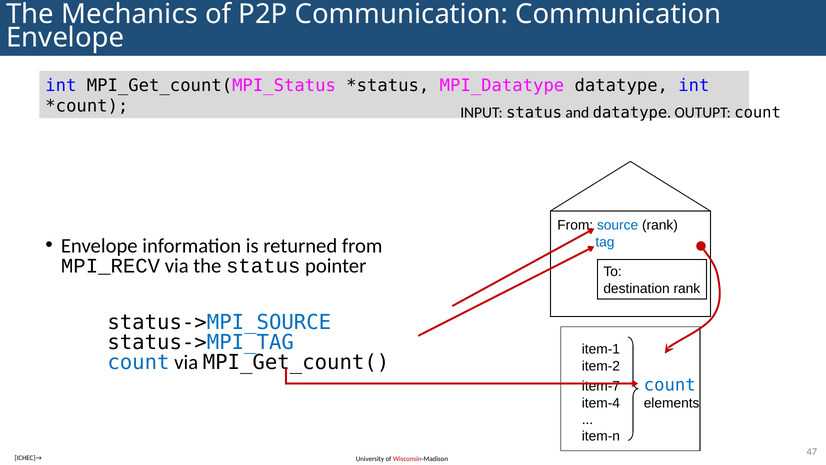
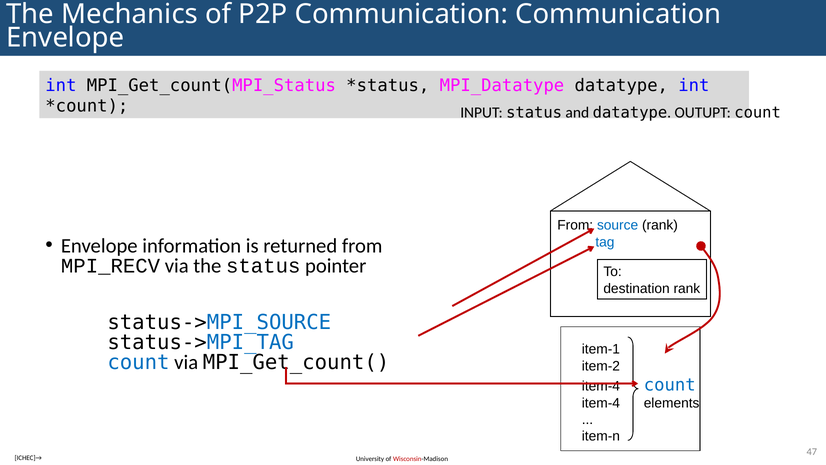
item-7: item-7 -> item-4 (601, 386)
